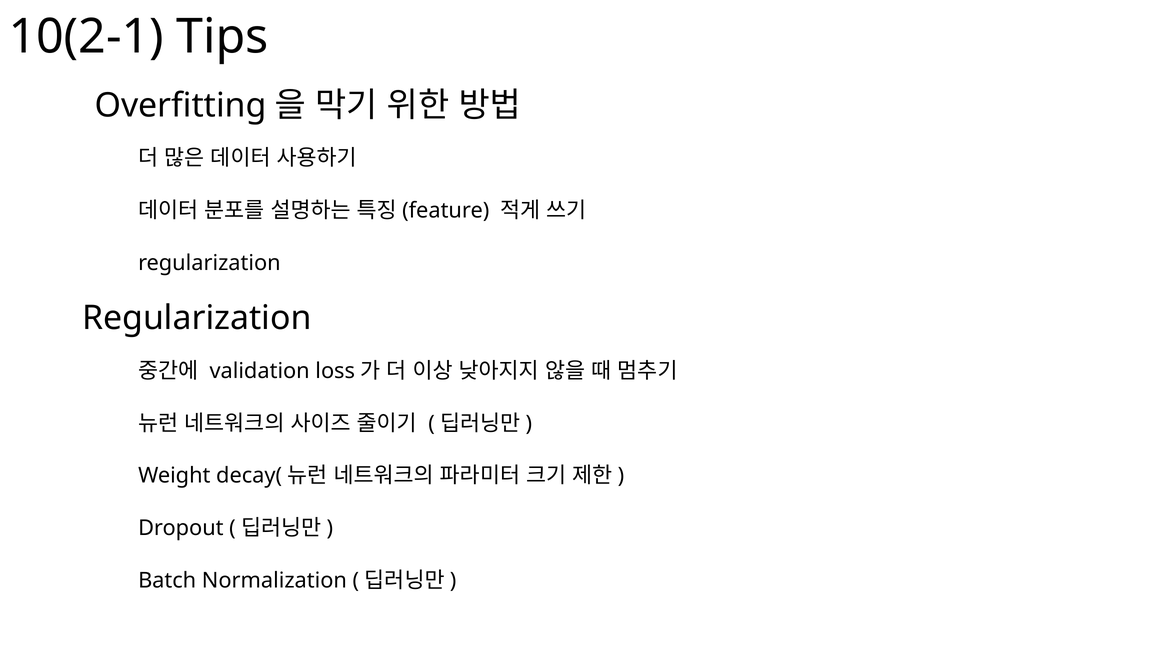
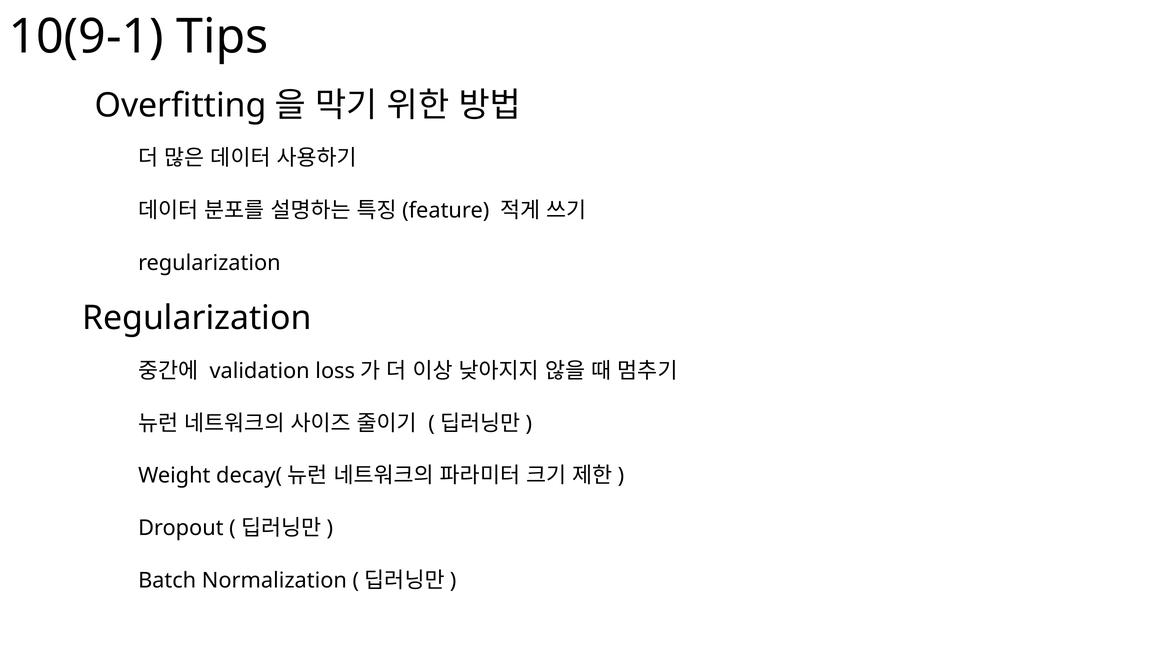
10(2-1: 10(2-1 -> 10(9-1 (86, 37)
